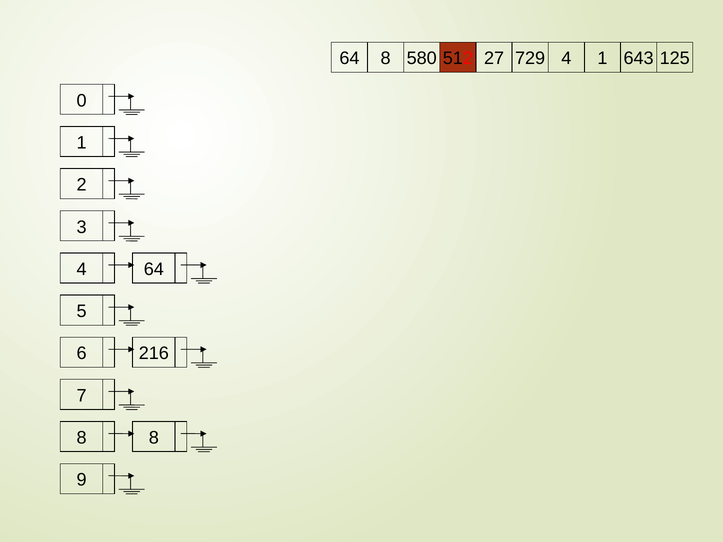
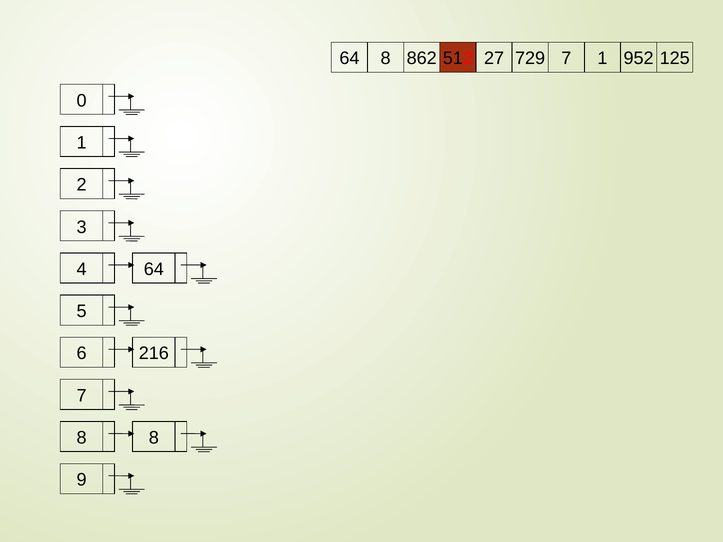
580: 580 -> 862 (422, 58)
729 4: 4 -> 7 (566, 58)
643: 643 -> 952 (639, 58)
